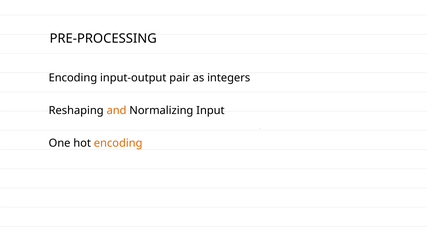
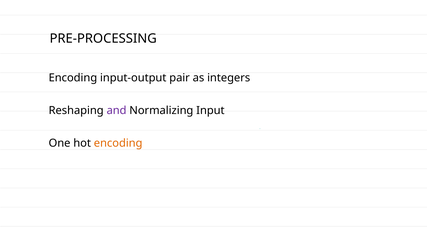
and colour: orange -> purple (117, 111)
